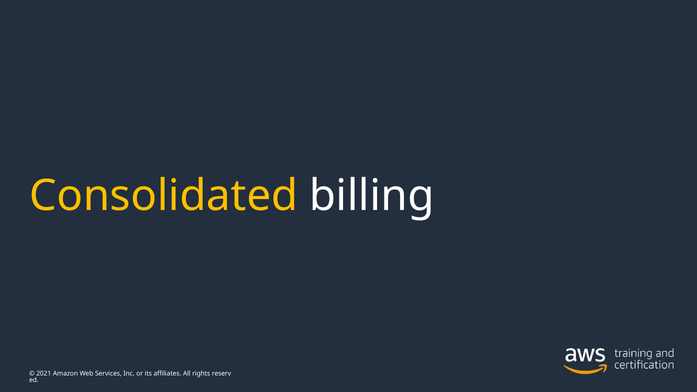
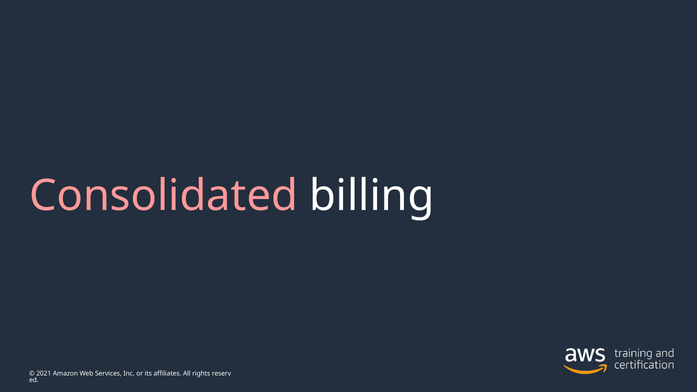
Consolidated colour: yellow -> pink (164, 196)
